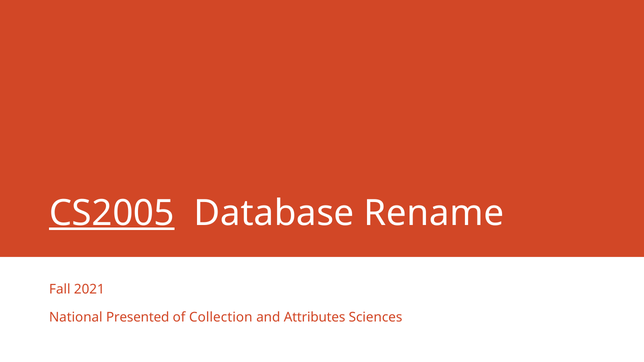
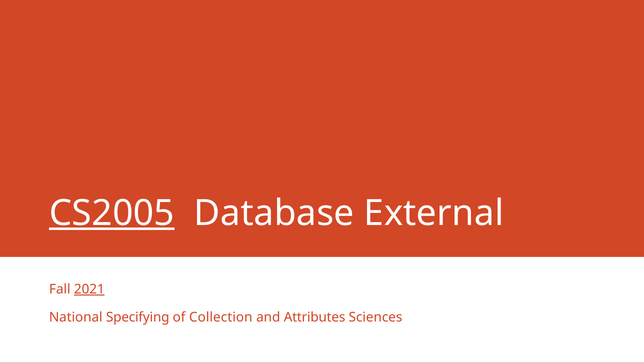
Rename: Rename -> External (434, 213)
2021 underline: none -> present (89, 289)
Presented: Presented -> Specifying (138, 318)
